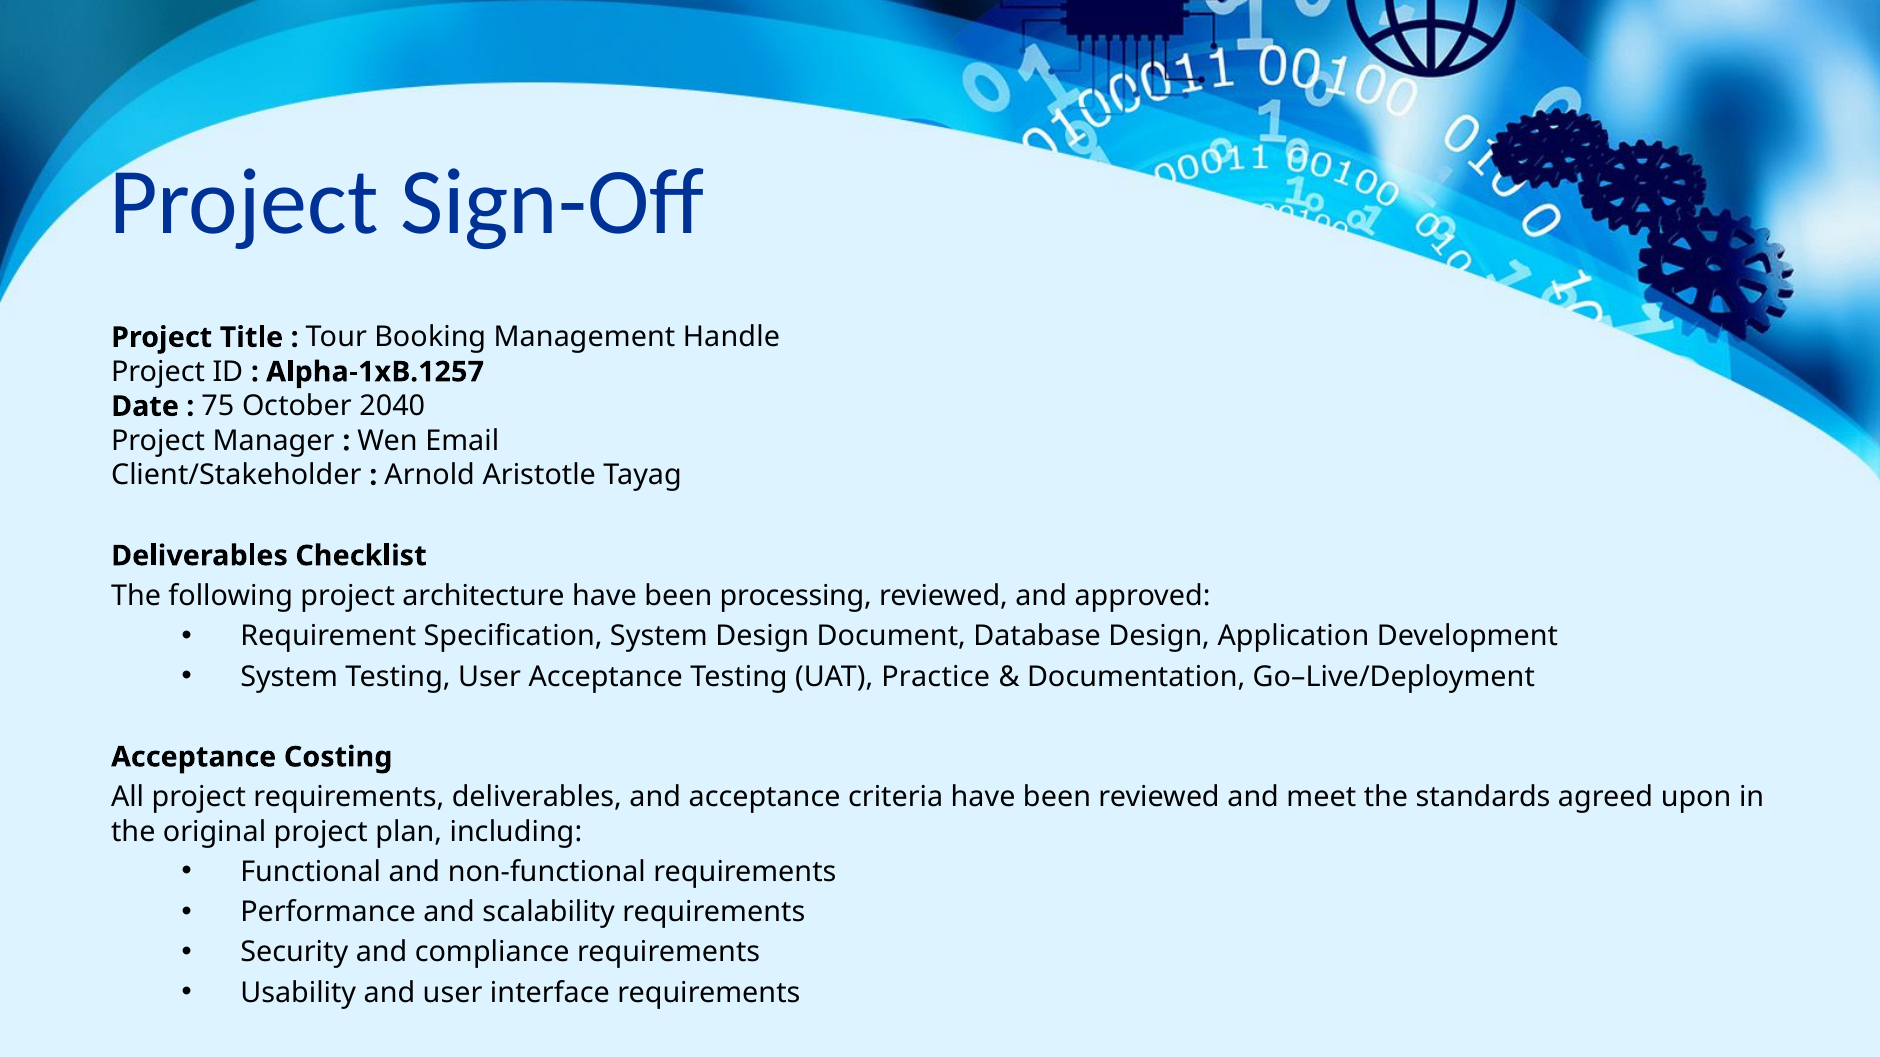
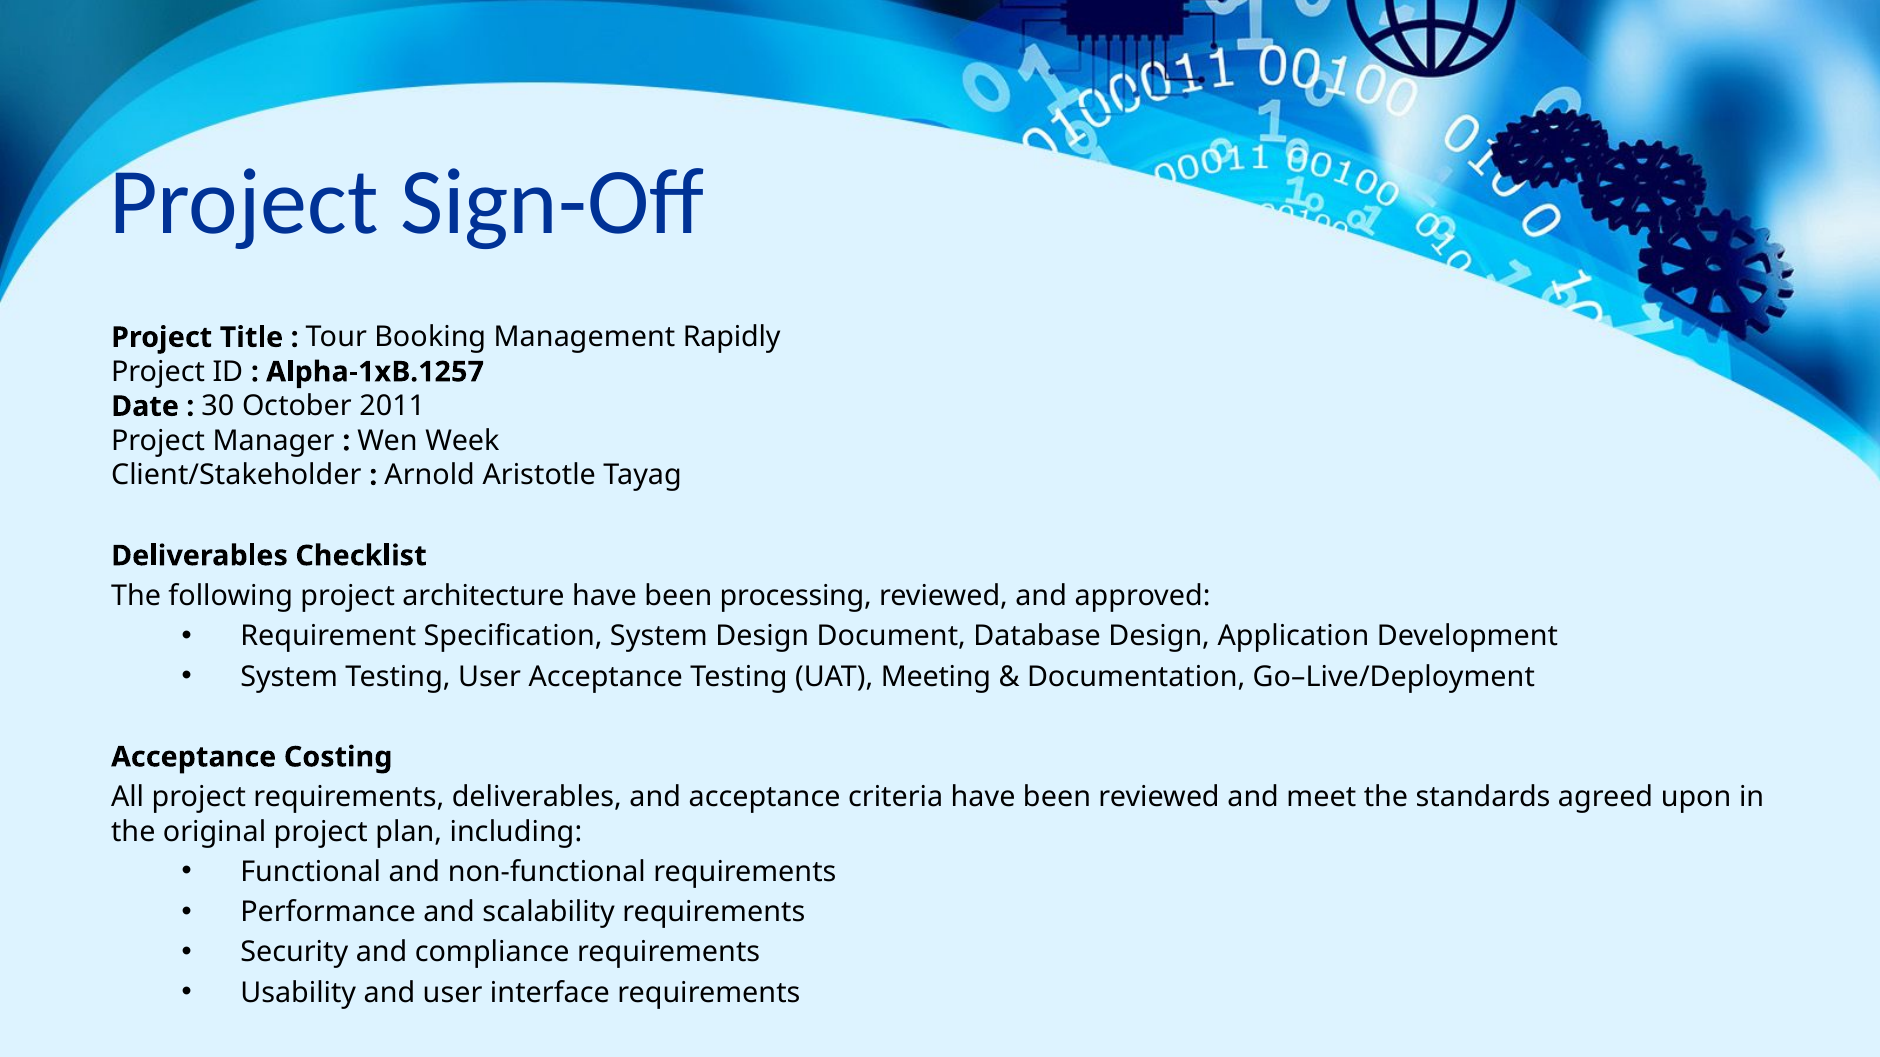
Handle: Handle -> Rapidly (732, 338)
75: 75 -> 30 (218, 407)
2040: 2040 -> 2011 (392, 407)
Email: Email -> Week (462, 441)
Practice: Practice -> Meeting (936, 677)
